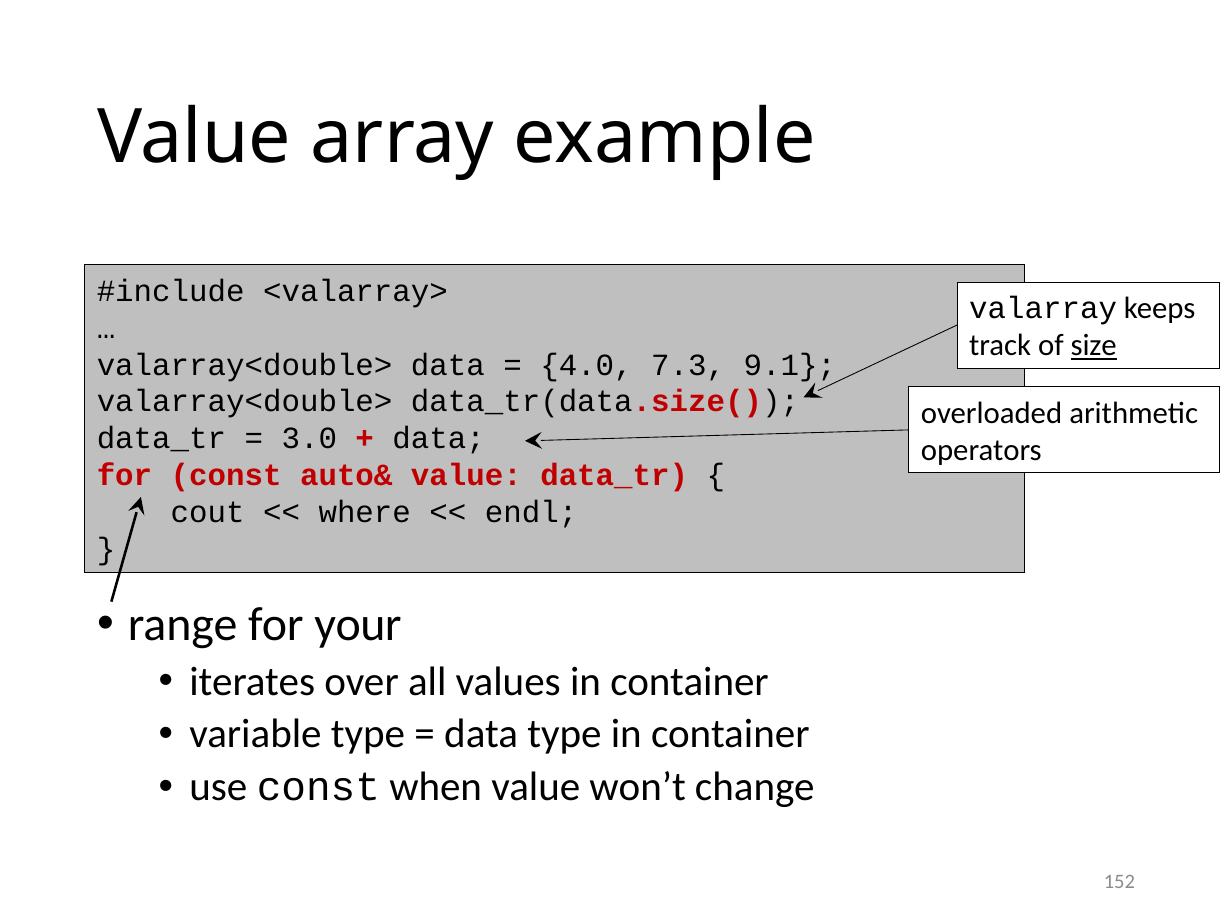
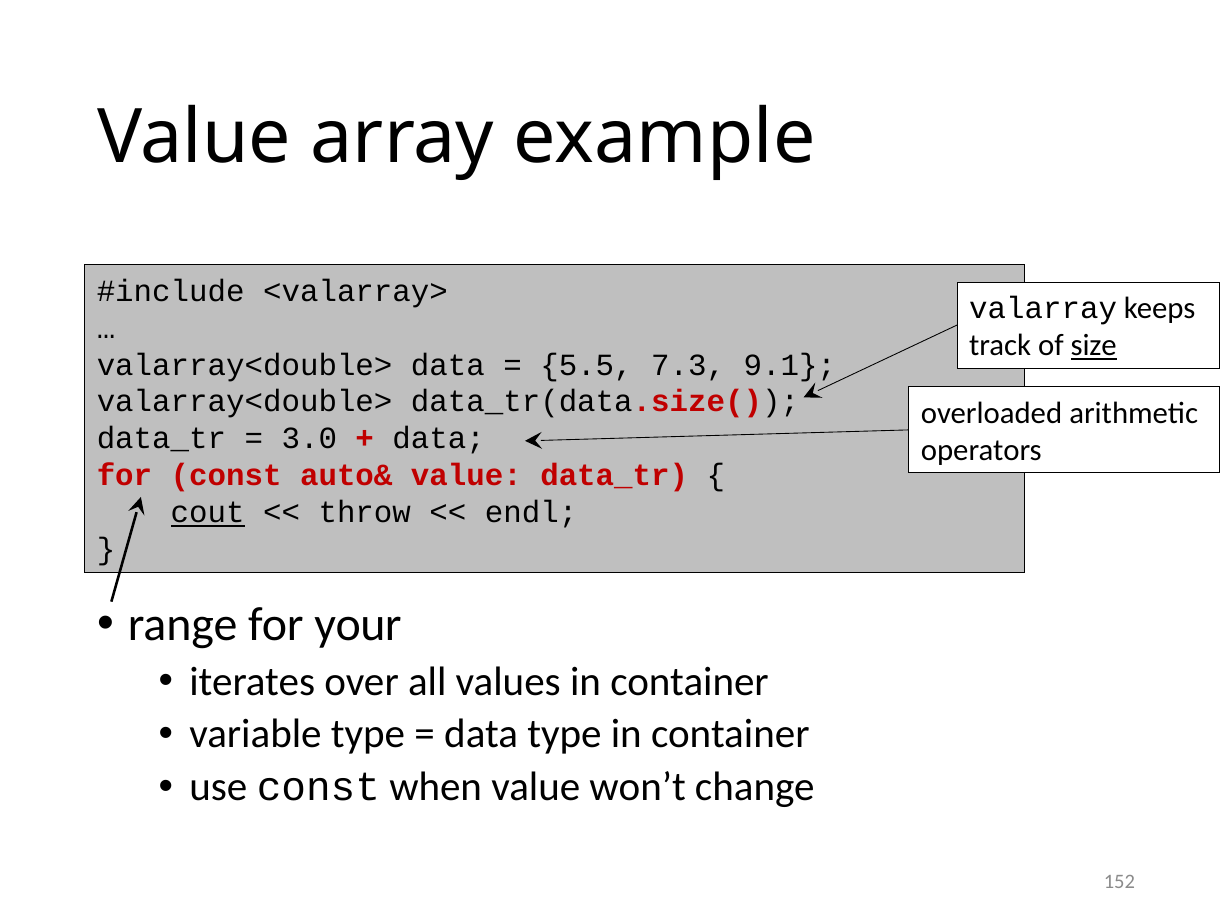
4.0: 4.0 -> 5.5 (586, 365)
cout underline: none -> present (208, 513)
where: where -> throw (365, 513)
